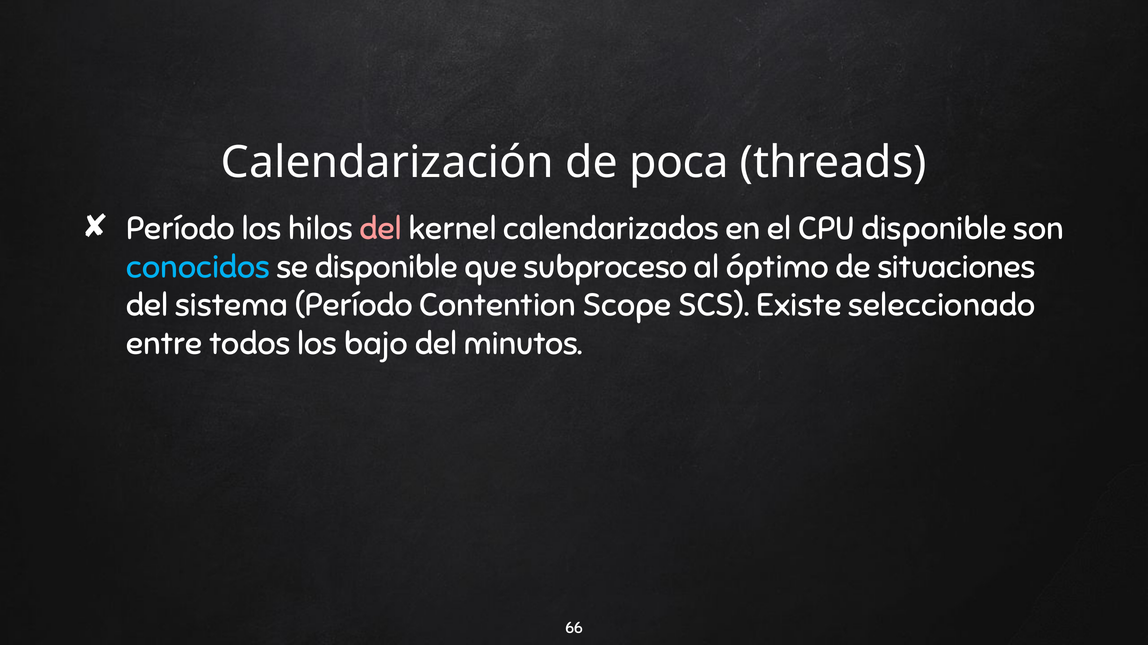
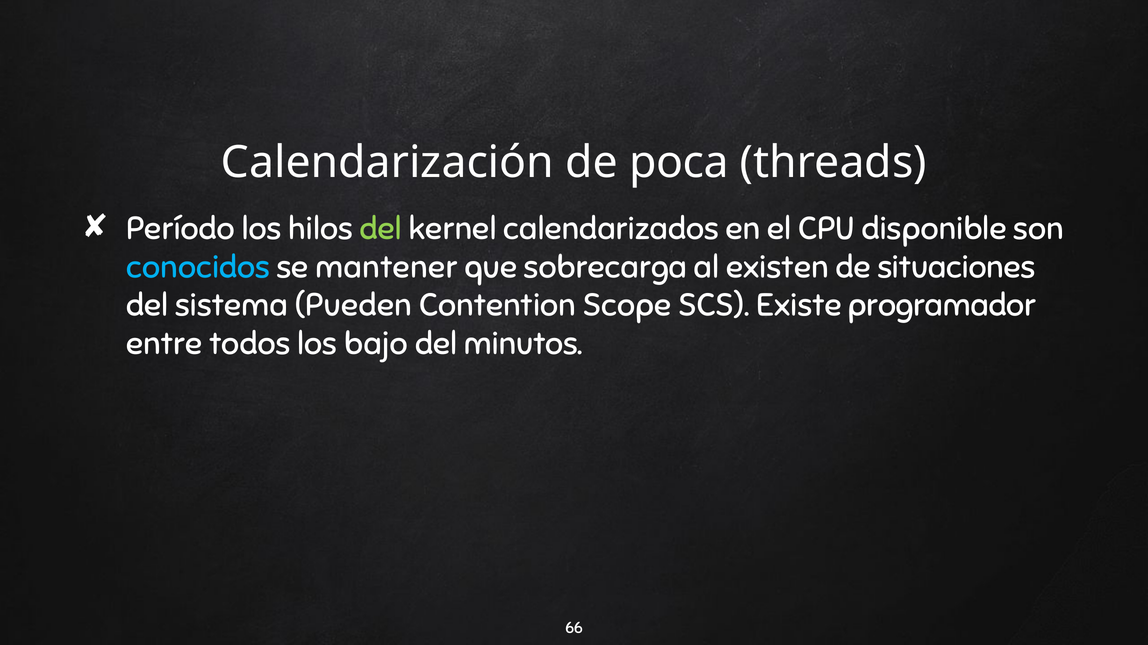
del colour: pink -> light green (381, 229)
se disponible: disponible -> mantener (386, 267)
subproceso: subproceso -> sobrecarga (606, 267)
óptimo: óptimo -> existen (777, 267)
sistema Período: Período -> Pueden (353, 306)
seleccionado: seleccionado -> programador (942, 306)
